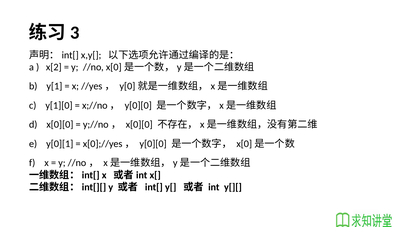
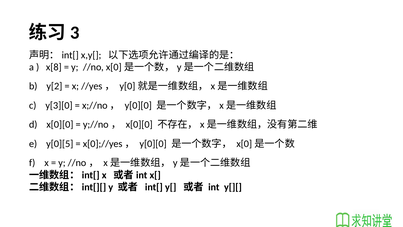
x[2: x[2 -> x[8 (54, 67)
y[1: y[1 -> y[2 (54, 86)
y[1][0: y[1][0 -> y[3][0 (59, 105)
y[0][1: y[0][1 -> y[0][5 (60, 144)
